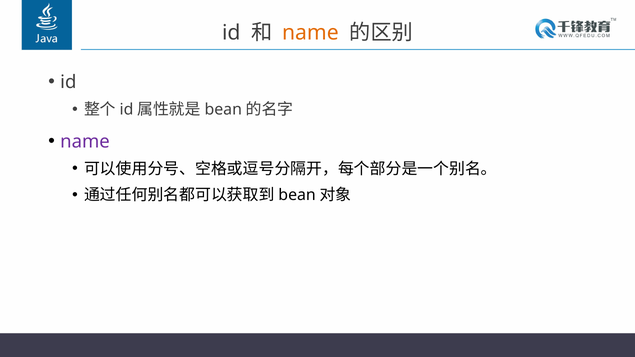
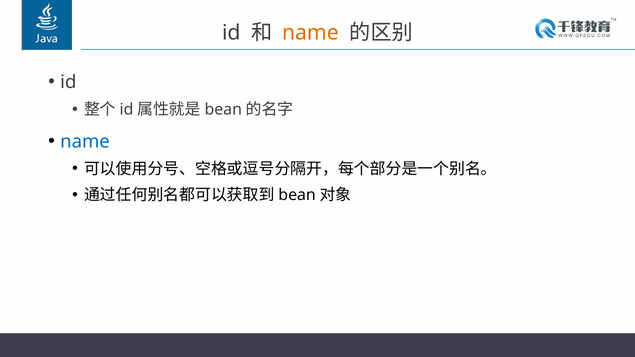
name colour: purple -> blue (85, 142)
